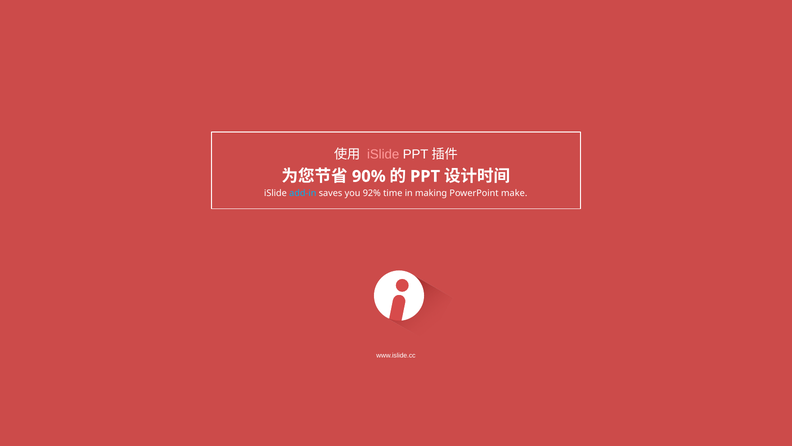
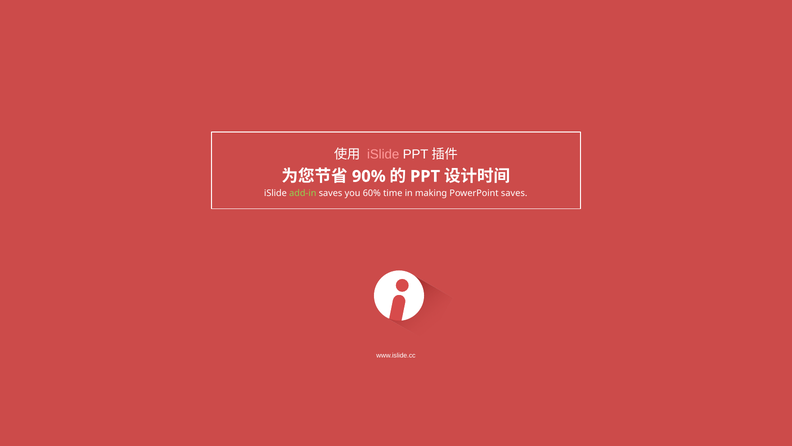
add-in colour: light blue -> light green (303, 193)
92%: 92% -> 60% (372, 193)
PowerPoint make: make -> saves (514, 193)
